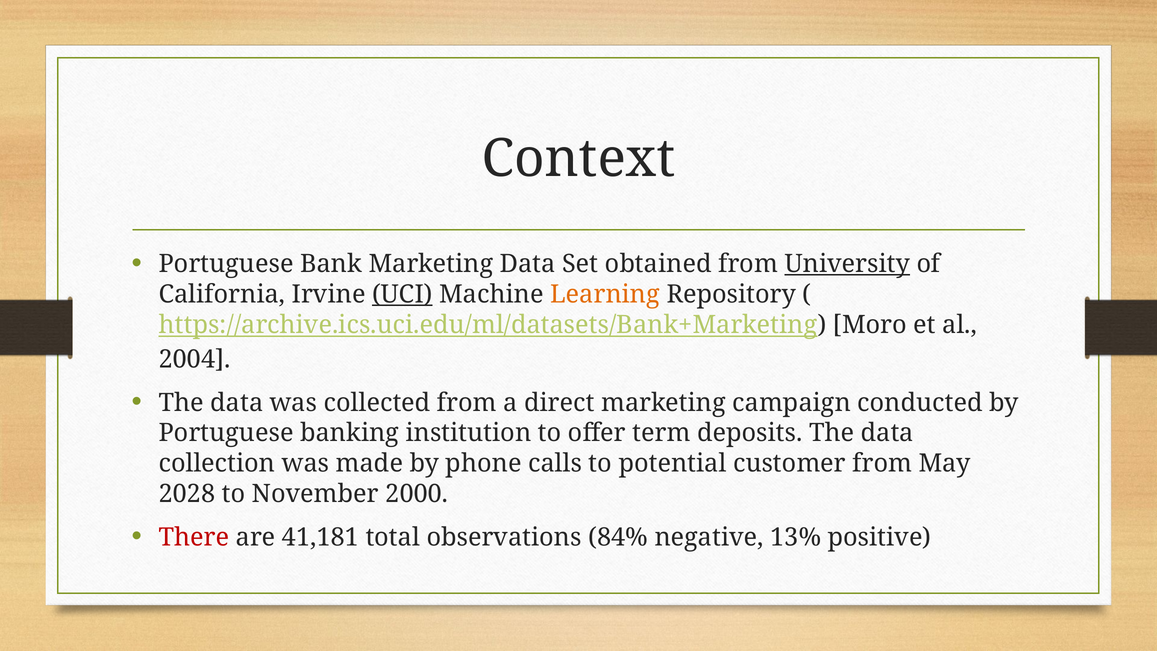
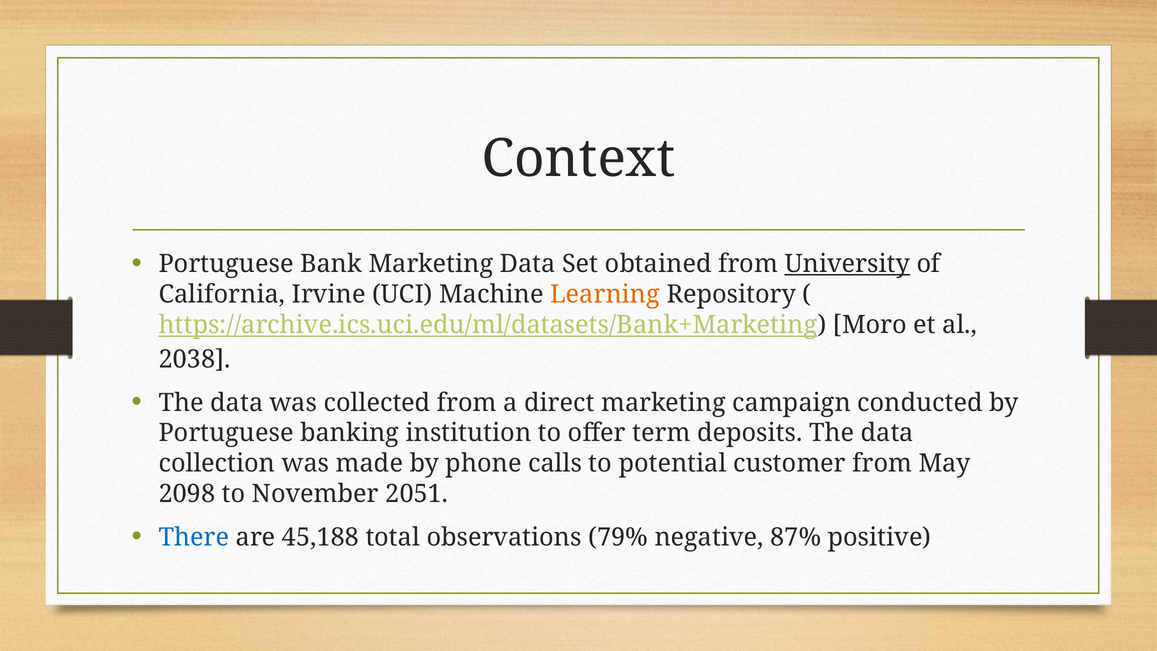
UCI underline: present -> none (402, 294)
2004: 2004 -> 2038 (195, 359)
2028: 2028 -> 2098 (187, 494)
2000: 2000 -> 2051 (417, 494)
There colour: red -> blue (194, 537)
41,181: 41,181 -> 45,188 (320, 537)
84%: 84% -> 79% (618, 537)
13%: 13% -> 87% (796, 537)
